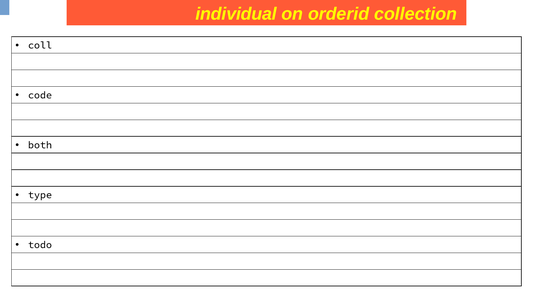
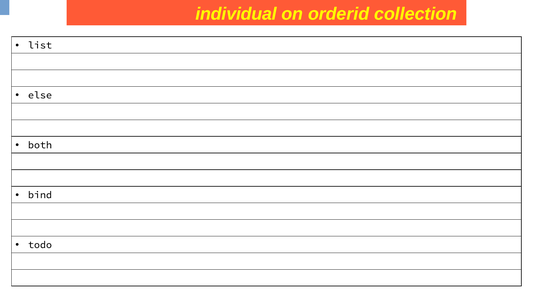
coll: coll -> list (40, 45)
code: code -> else (40, 95)
type: type -> bind (40, 195)
